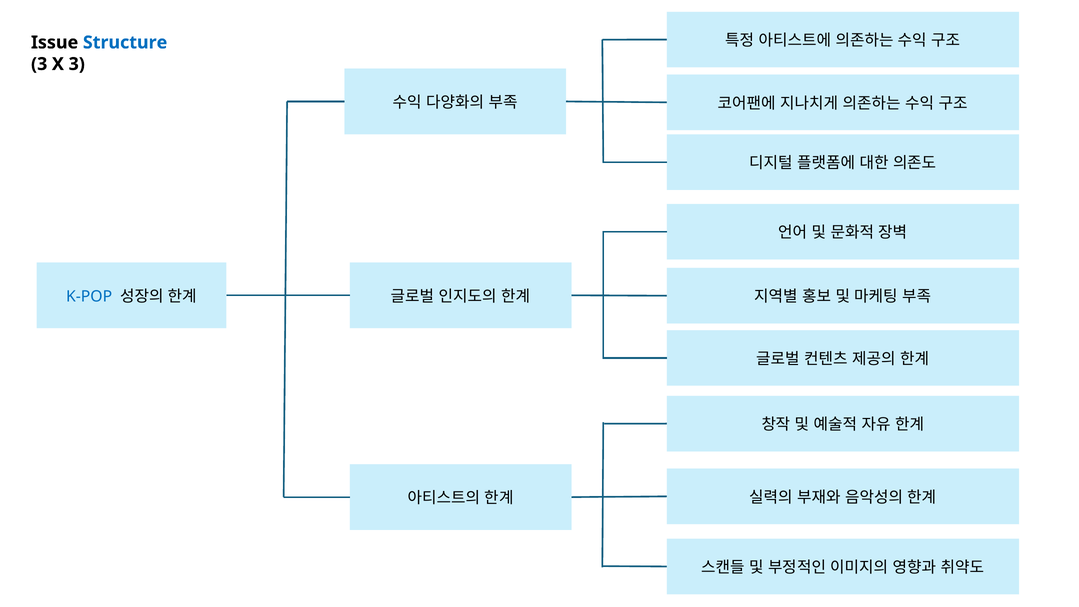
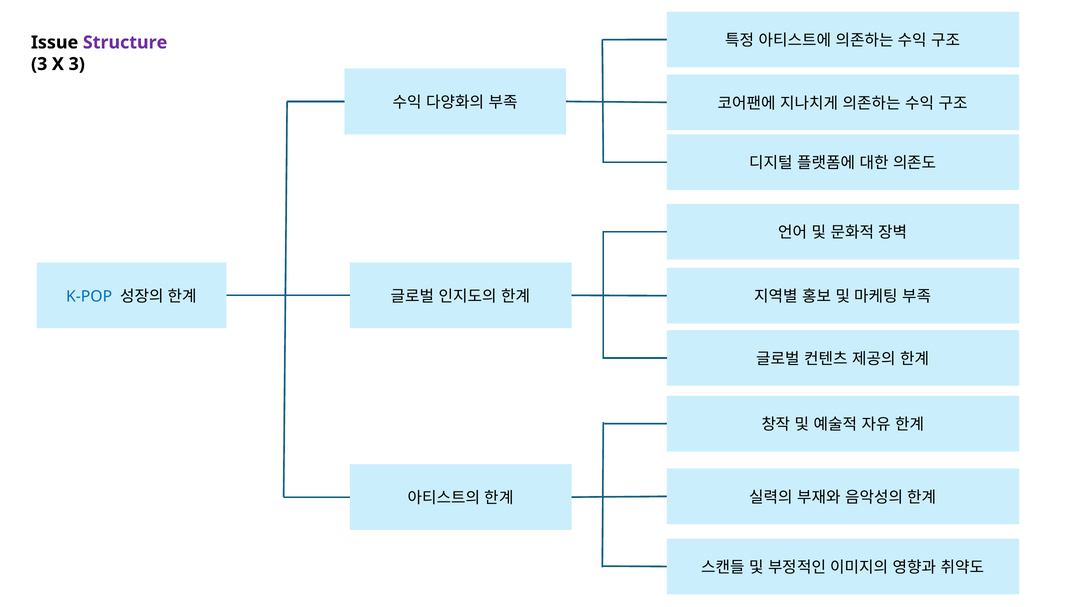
Structure colour: blue -> purple (125, 42)
